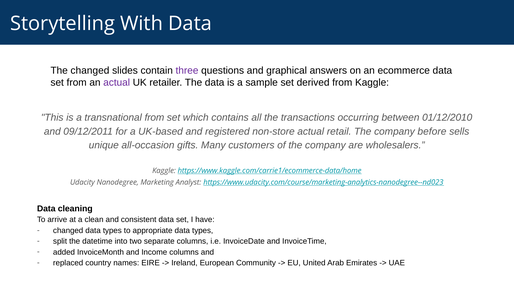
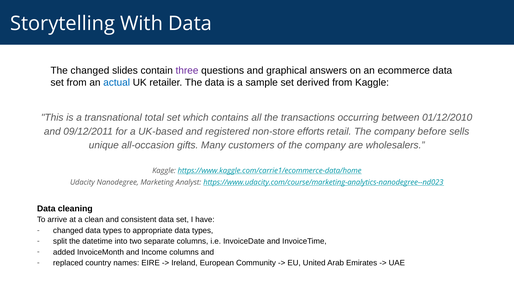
actual colour: purple -> blue (117, 82)
transnational from: from -> total (154, 118)
non-store actual: actual -> efforts (311, 131)
